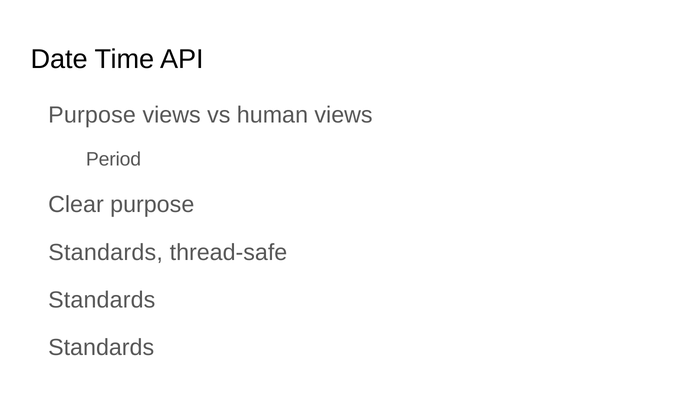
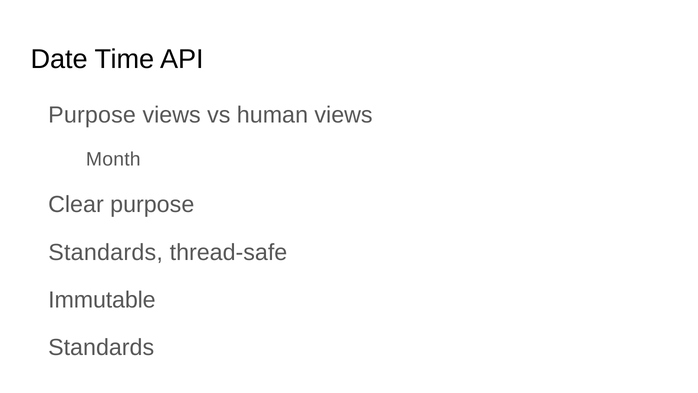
Period: Period -> Month (113, 159)
Standards: Standards -> Immutable (102, 300)
